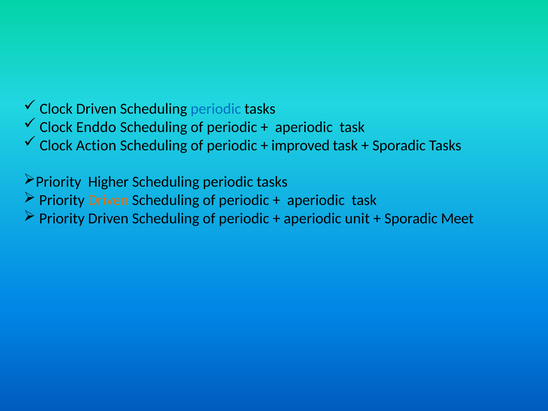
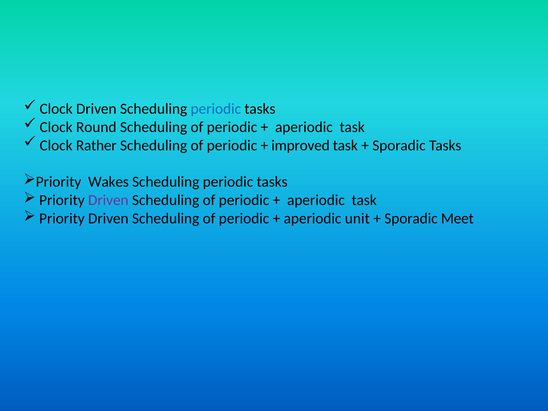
Enddo: Enddo -> Round (96, 127)
Action: Action -> Rather (96, 145)
Higher: Higher -> Wakes (108, 182)
Driven colour: orange -> purple (108, 200)
